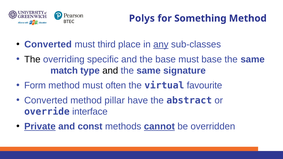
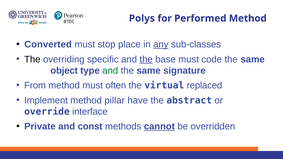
Something: Something -> Performed (200, 18)
third: third -> stop (107, 45)
the underline: none -> present (146, 59)
must base: base -> code (212, 59)
match: match -> object (64, 71)
and colour: black -> green (110, 71)
Form: Form -> From (35, 86)
favourite: favourite -> replaced (204, 86)
Converted: Converted -> Implement (46, 100)
Private underline: present -> none (40, 127)
